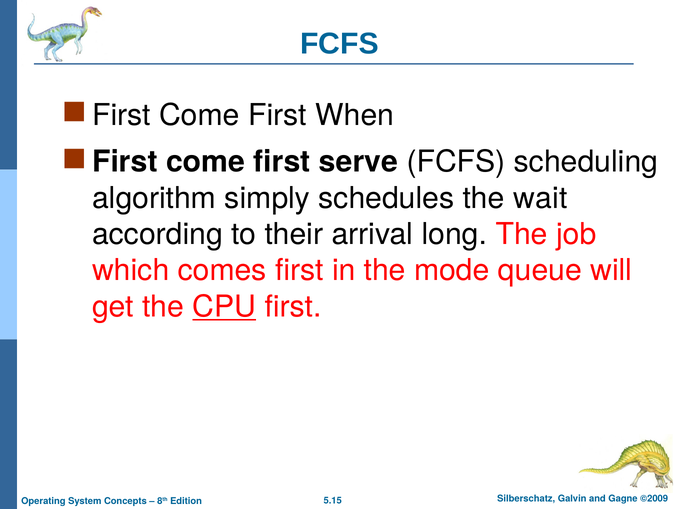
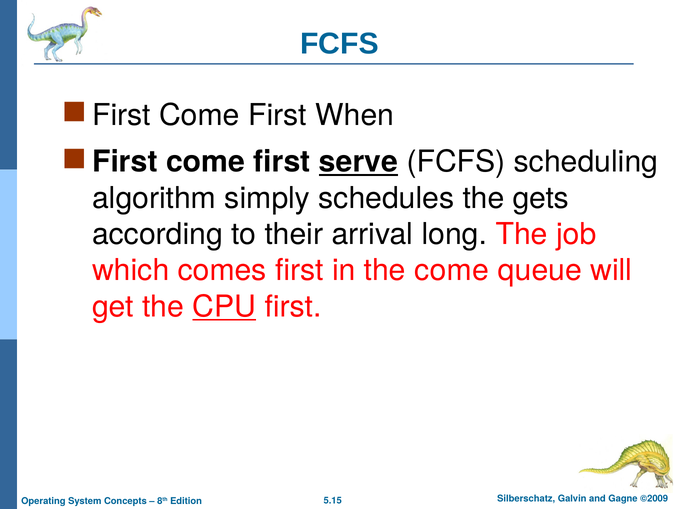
serve underline: none -> present (358, 162)
wait: wait -> gets (541, 198)
the mode: mode -> come (452, 271)
